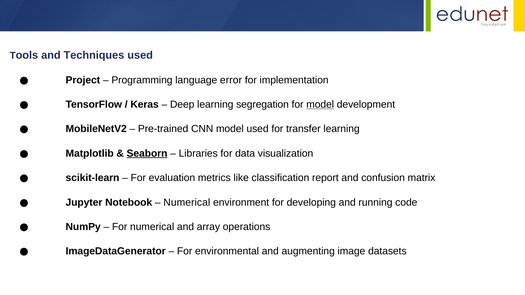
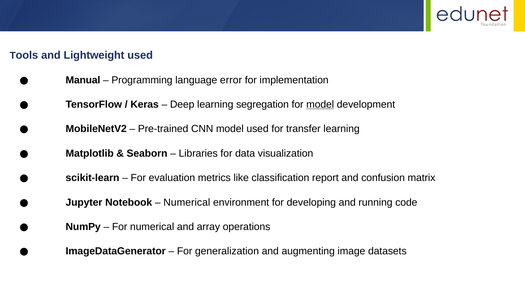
Techniques: Techniques -> Lightweight (94, 55)
Project: Project -> Manual (83, 80)
Seaborn underline: present -> none (147, 154)
environmental: environmental -> generalization (227, 252)
